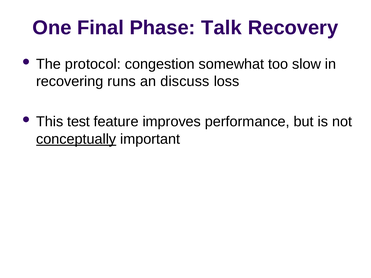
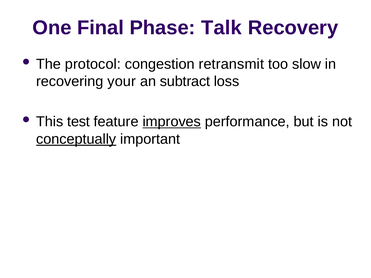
somewhat: somewhat -> retransmit (231, 64)
runs: runs -> your (122, 81)
discuss: discuss -> subtract (185, 81)
improves underline: none -> present (172, 122)
